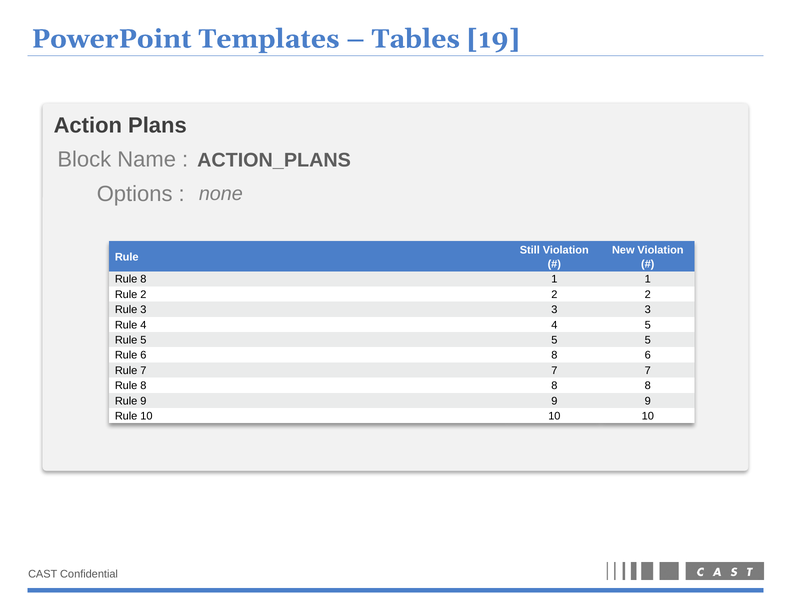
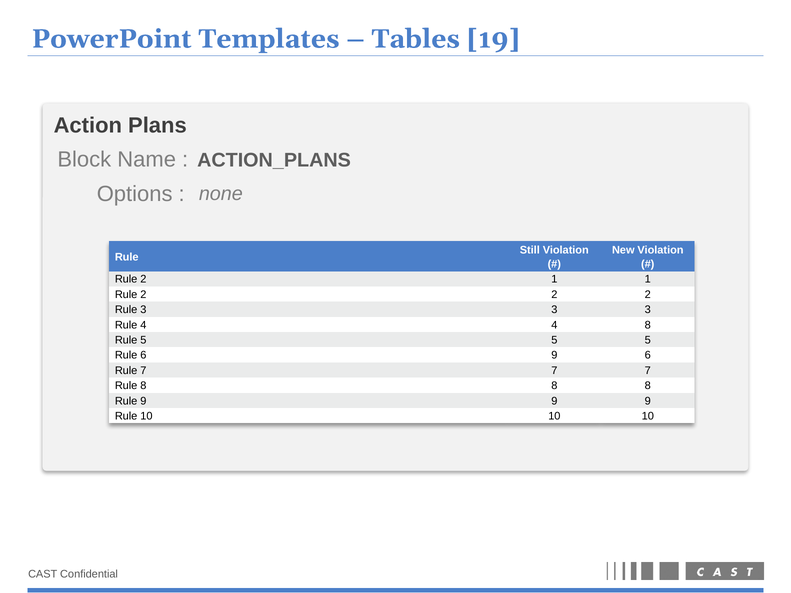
8: 8 -> 2 (143, 279)
4 5: 5 -> 8 (648, 325)
6 8: 8 -> 9 (554, 355)
